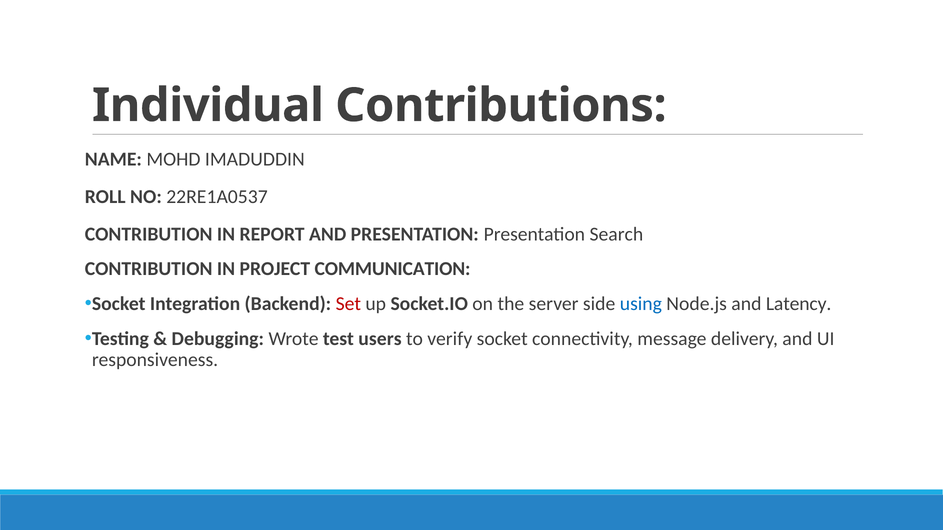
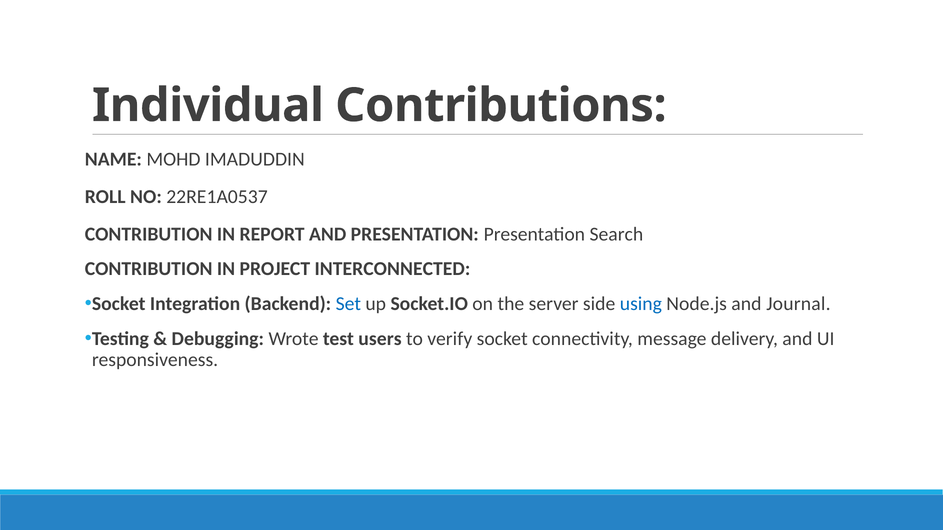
COMMUNICATION: COMMUNICATION -> INTERCONNECTED (392, 269)
Set colour: red -> blue (348, 304)
Latency: Latency -> Journal (798, 304)
